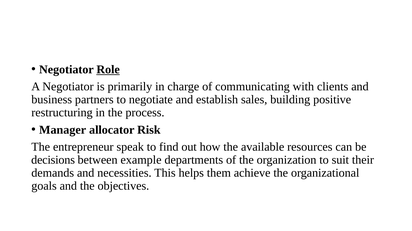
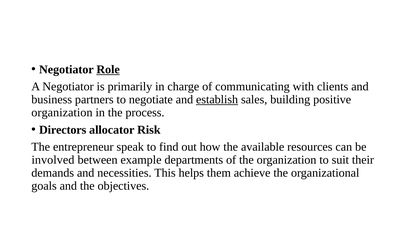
establish underline: none -> present (217, 100)
restructuring: restructuring -> organization (62, 113)
Manager: Manager -> Directors (63, 130)
decisions: decisions -> involved (53, 160)
